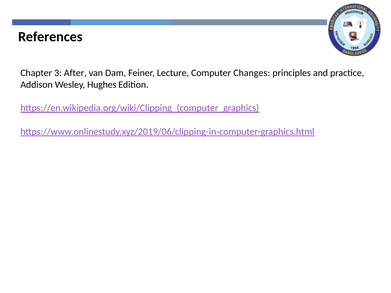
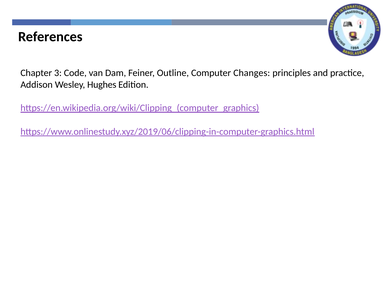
After: After -> Code (75, 73)
Lecture: Lecture -> Outline (173, 73)
